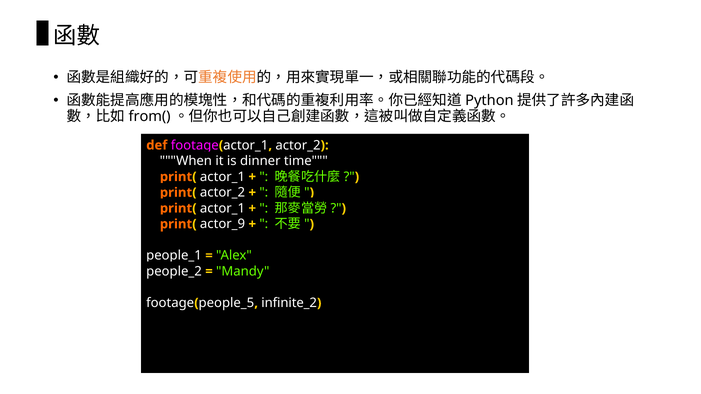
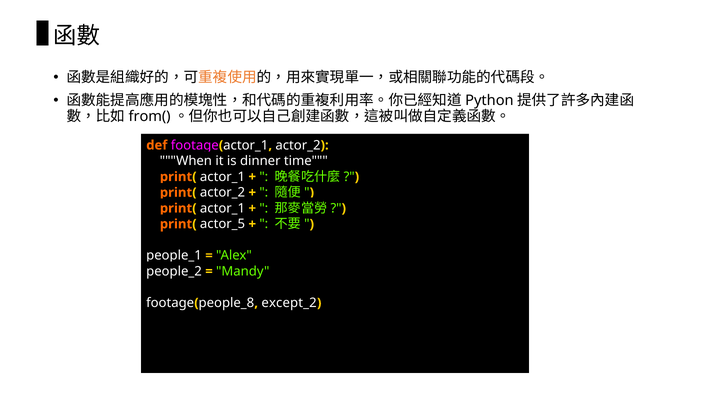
actor_9: actor_9 -> actor_5 (223, 224)
people_5: people_5 -> people_8 (226, 303)
infinite_2: infinite_2 -> except_2 (289, 303)
